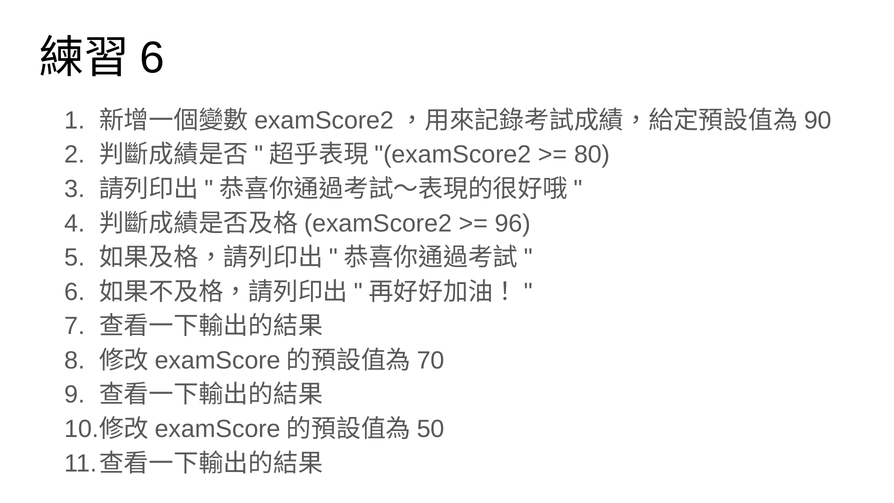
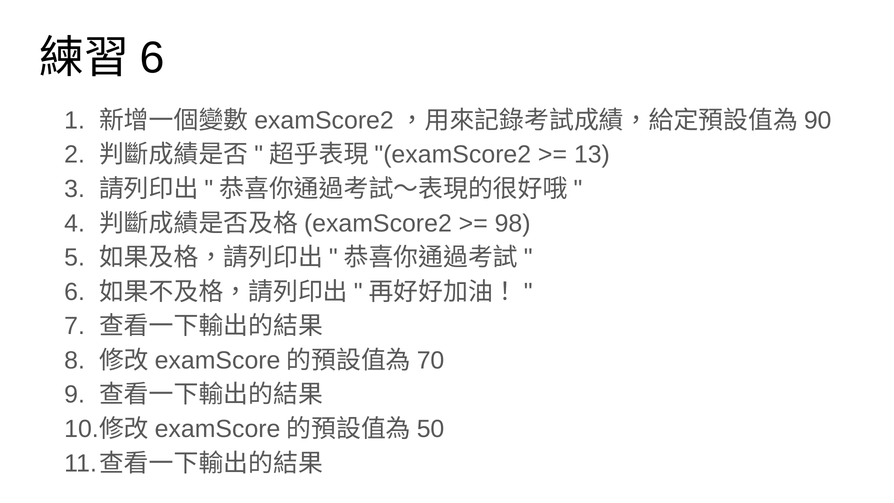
80: 80 -> 13 (592, 155)
96: 96 -> 98 (513, 223)
